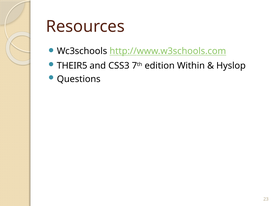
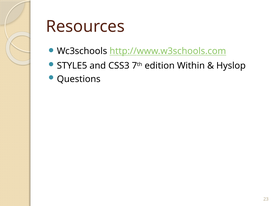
THEIR5: THEIR5 -> STYLE5 (72, 66)
